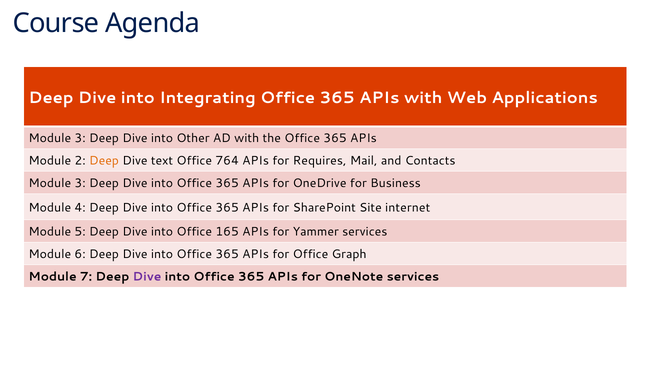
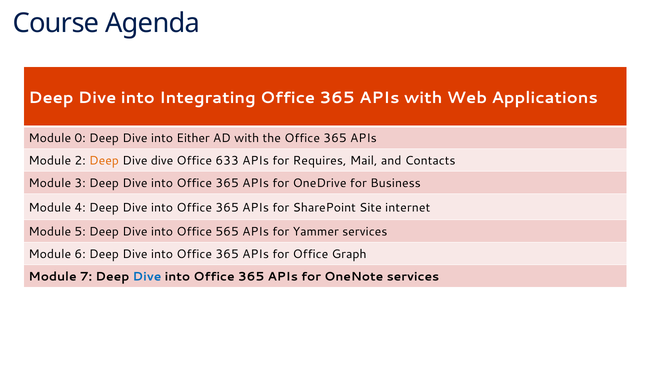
3: 3 -> 0 (80, 138)
Other: Other -> Either (193, 138)
Dive text: text -> dive (162, 161)
764: 764 -> 633 (227, 161)
165: 165 -> 565 (227, 231)
Dive colour: purple -> blue (147, 276)
